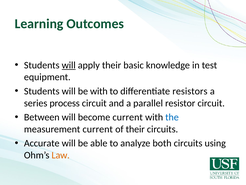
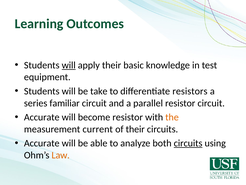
be with: with -> take (99, 91)
process: process -> familiar (65, 103)
Between: Between -> Accurate (42, 117)
become current: current -> resistor (128, 117)
the colour: blue -> orange (172, 117)
circuits underline: none -> present (188, 143)
